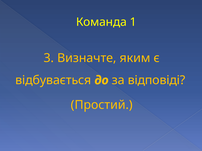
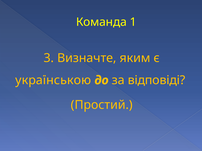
відбувається: відбувається -> українською (53, 81)
